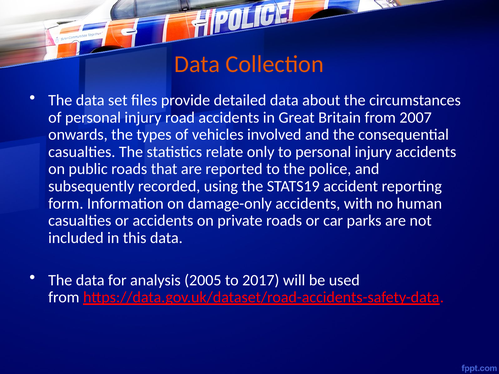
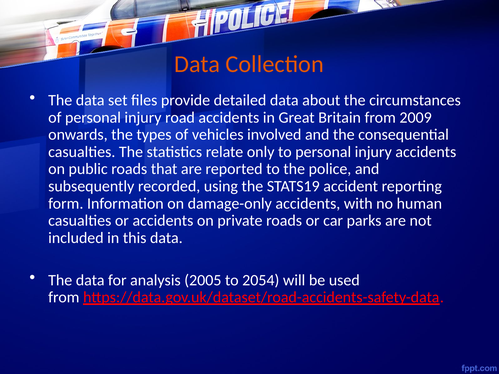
2007: 2007 -> 2009 (416, 118)
2017: 2017 -> 2054 (261, 280)
